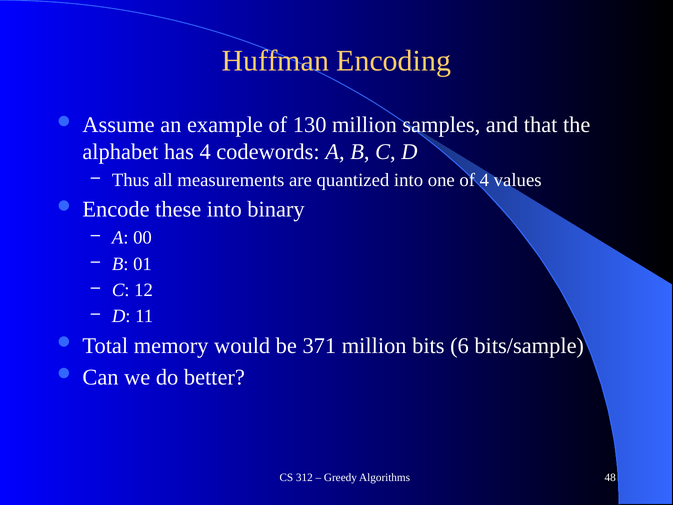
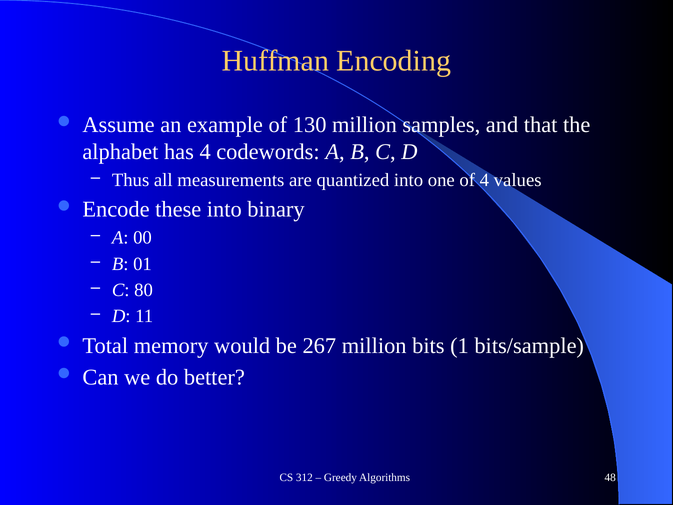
12: 12 -> 80 (144, 290)
371: 371 -> 267 (319, 346)
6: 6 -> 1 (459, 346)
